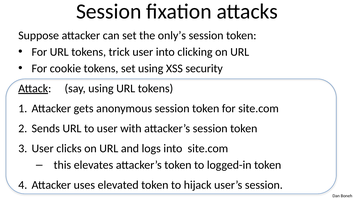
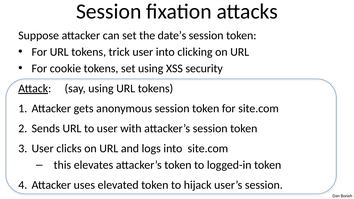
only’s: only’s -> date’s (172, 35)
